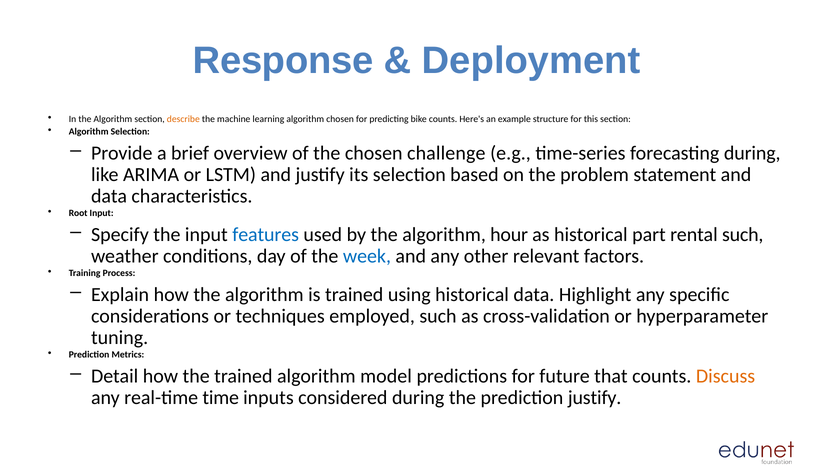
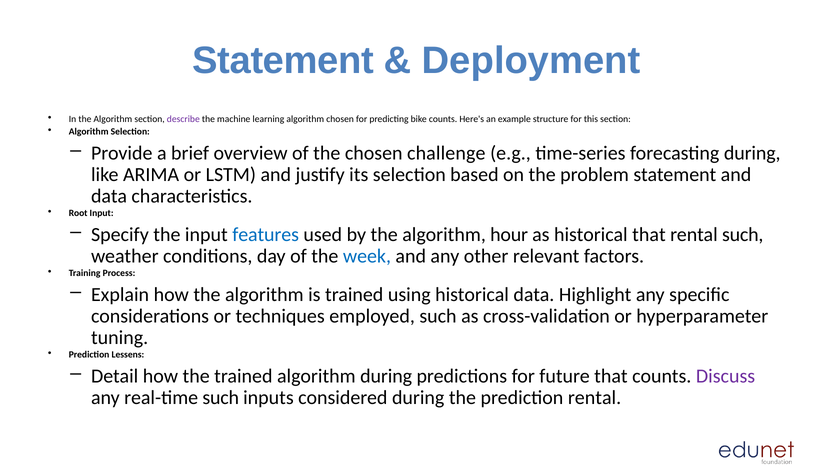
Response: Response -> Statement (283, 61)
describe colour: orange -> purple (183, 119)
historical part: part -> that (649, 235)
Metrics: Metrics -> Lessens (128, 355)
algorithm model: model -> during (386, 376)
Discuss colour: orange -> purple (726, 376)
real-time time: time -> such (221, 398)
prediction justify: justify -> rental (595, 398)
